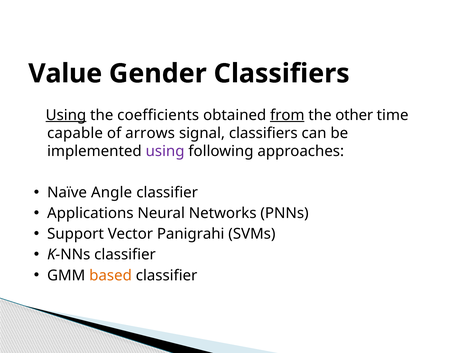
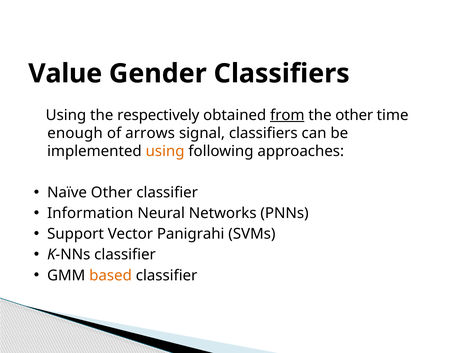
Using underline: present -> none (66, 115)
coefficients: coefficients -> respectively (158, 115)
capable: capable -> enough (75, 133)
using colour: purple -> orange (165, 151)
Naïve Angle: Angle -> Other (112, 193)
Applications: Applications -> Information (90, 213)
